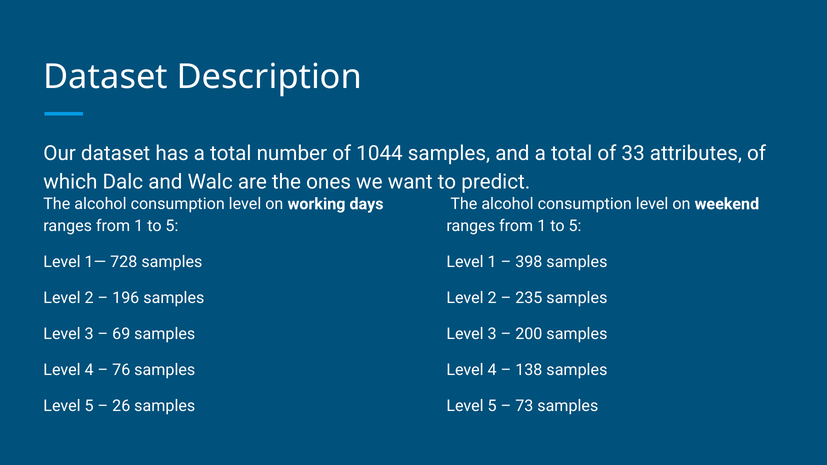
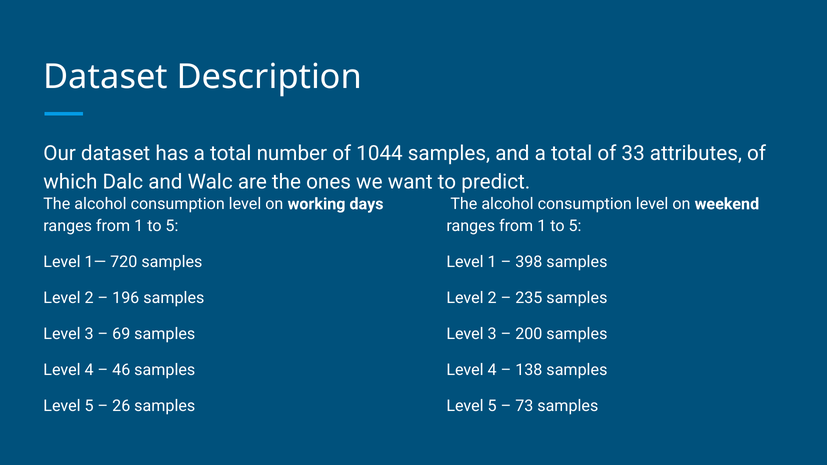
728: 728 -> 720 (124, 262)
76: 76 -> 46 (121, 370)
